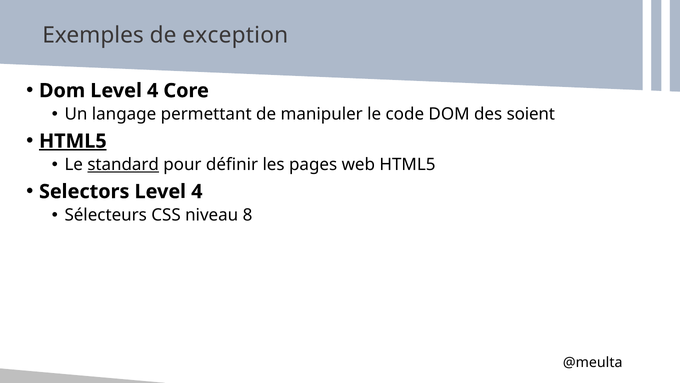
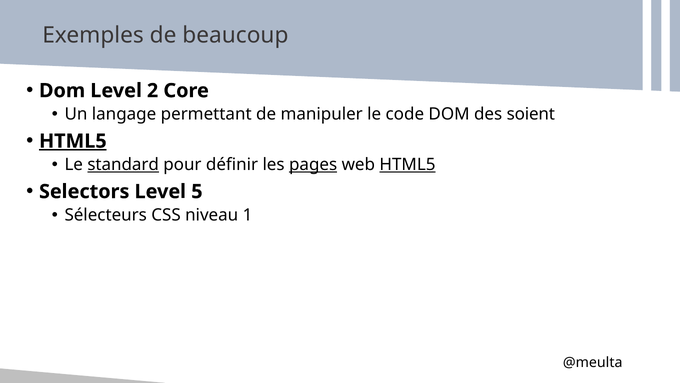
exception: exception -> beaucoup (235, 35)
Dom Level 4: 4 -> 2 (153, 91)
pages underline: none -> present (313, 164)
HTML5 underline: none -> present (408, 164)
Selectors Level 4: 4 -> 5 (197, 191)
8: 8 -> 1 (248, 215)
